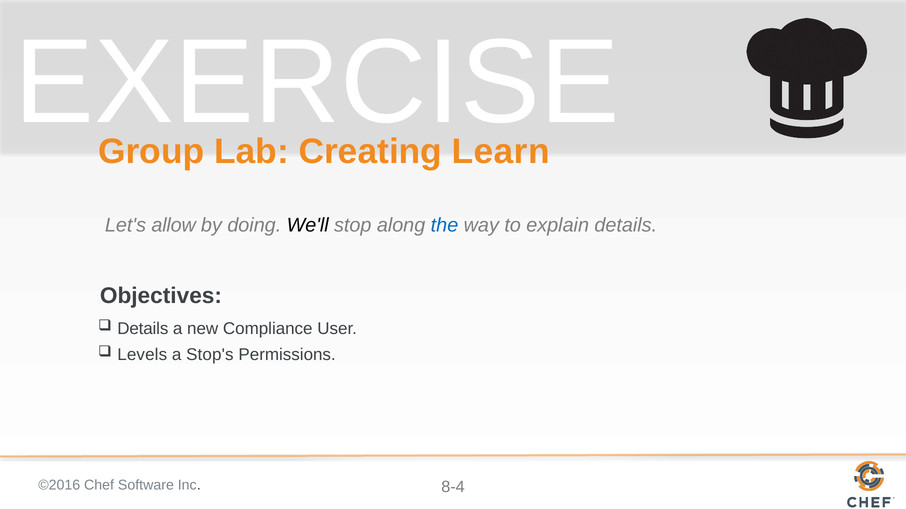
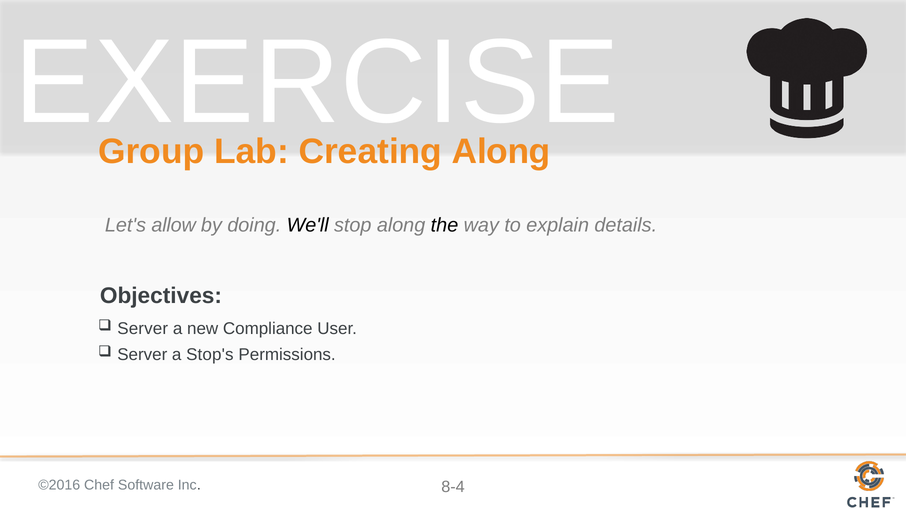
Creating Learn: Learn -> Along (501, 152)
the colour: blue -> black (445, 226)
Details: Details -> Server (143, 329)
Levels: Levels -> Server (142, 355)
